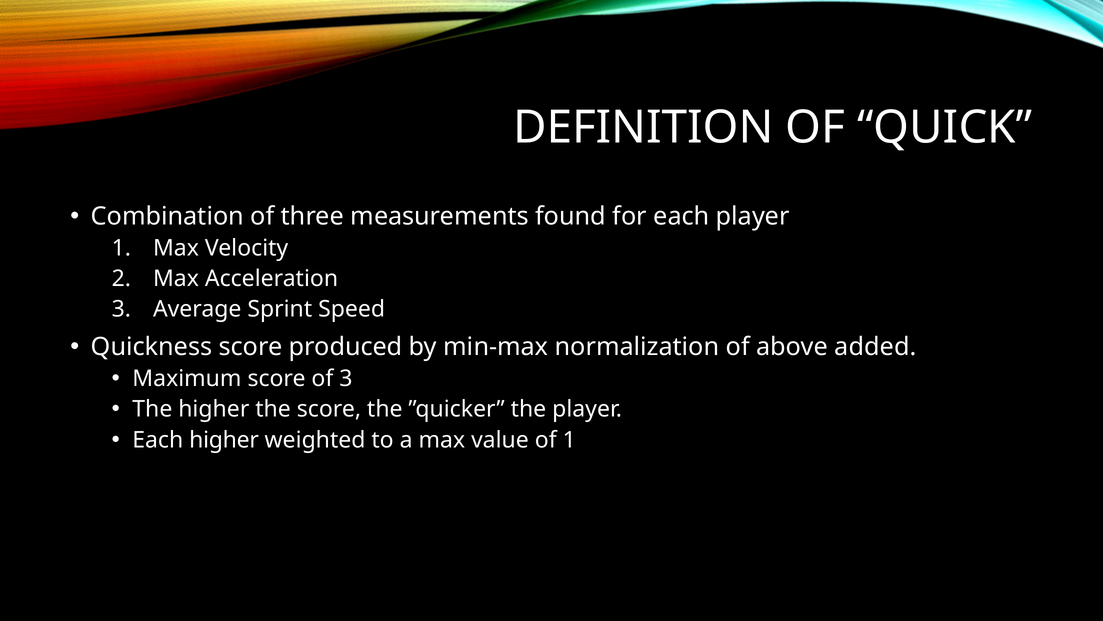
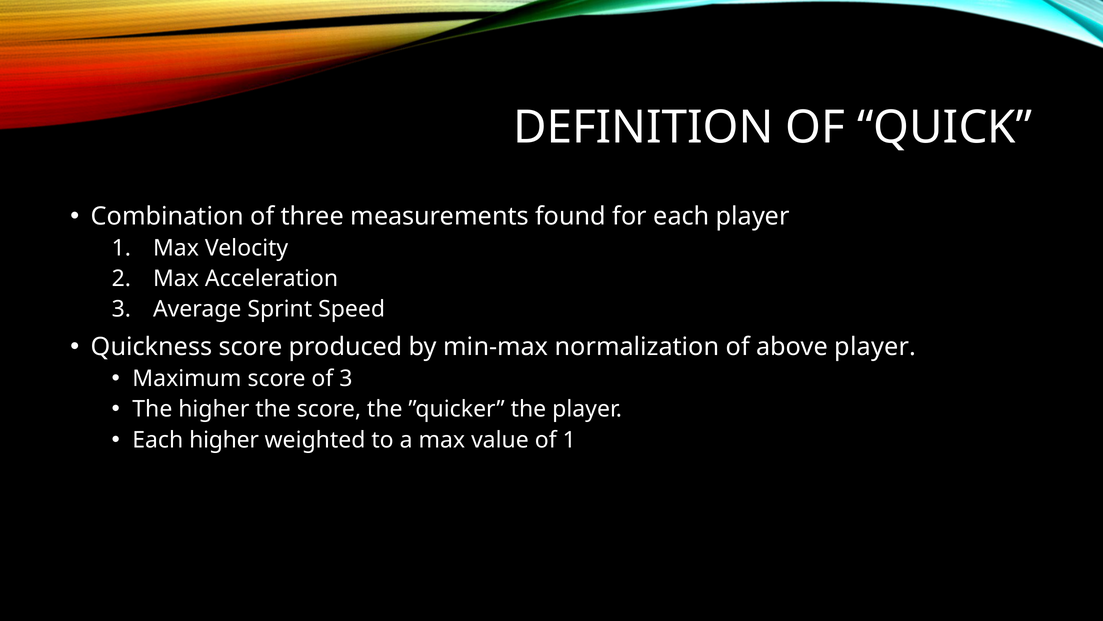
above added: added -> player (875, 347)
